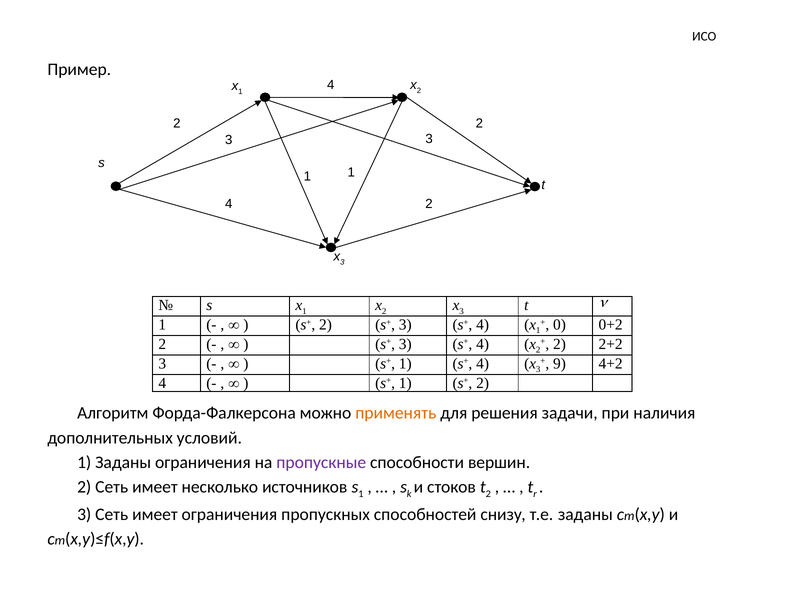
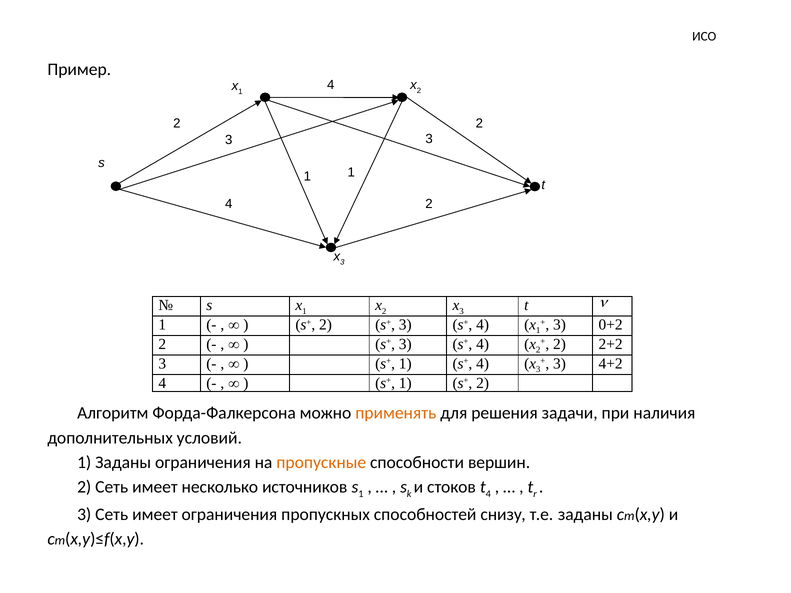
0: 0 -> 3 (559, 325)
9: 9 -> 3 (559, 364)
пропускные colour: purple -> orange (321, 463)
t 2: 2 -> 4 (488, 494)
